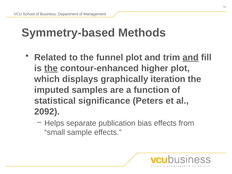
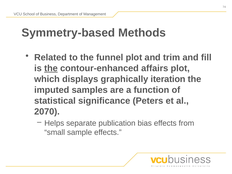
and underline: present -> none (191, 57)
higher: higher -> affairs (155, 68)
2092: 2092 -> 2070 (47, 112)
